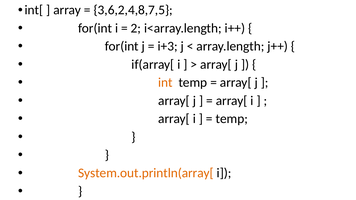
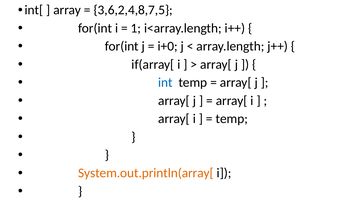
2: 2 -> 1 (136, 28)
i+3: i+3 -> i+0 (168, 46)
int colour: orange -> blue (165, 83)
